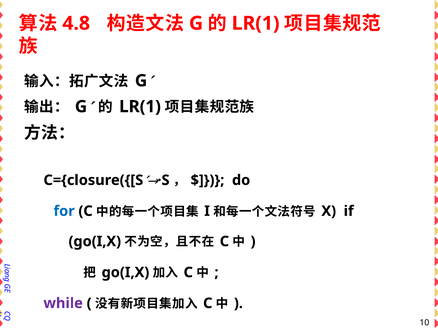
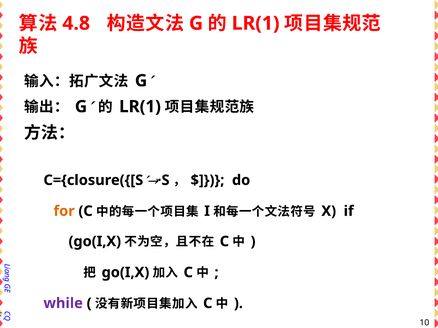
for colour: blue -> orange (64, 211)
